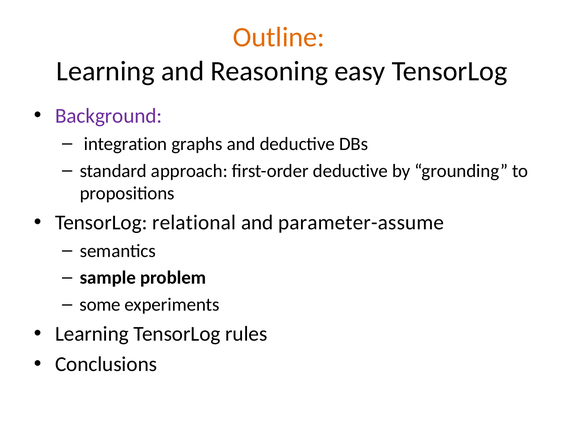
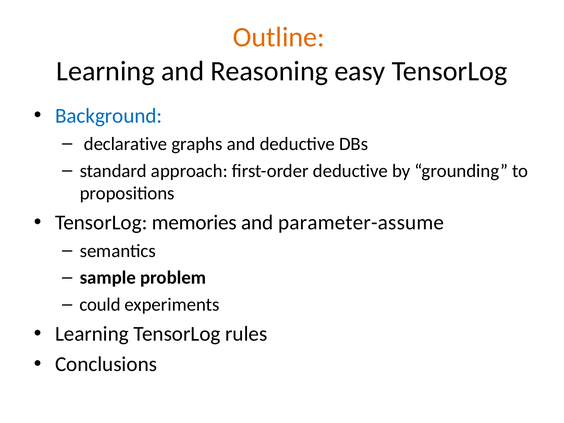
Background colour: purple -> blue (109, 116)
integration: integration -> declarative (126, 144)
relational: relational -> memories (194, 223)
some: some -> could (100, 305)
